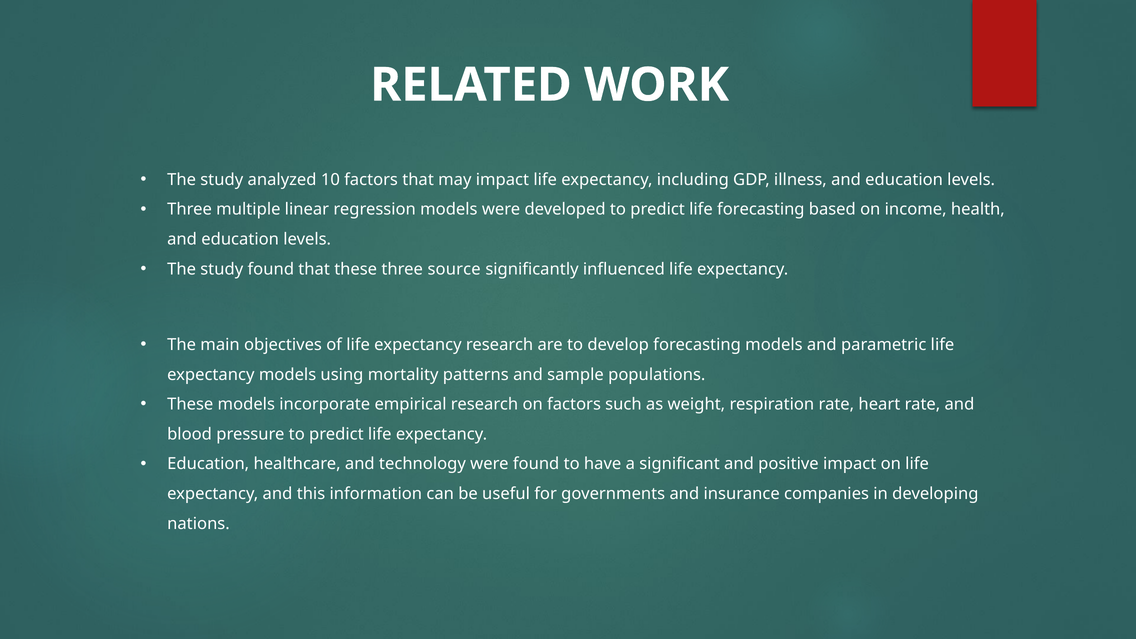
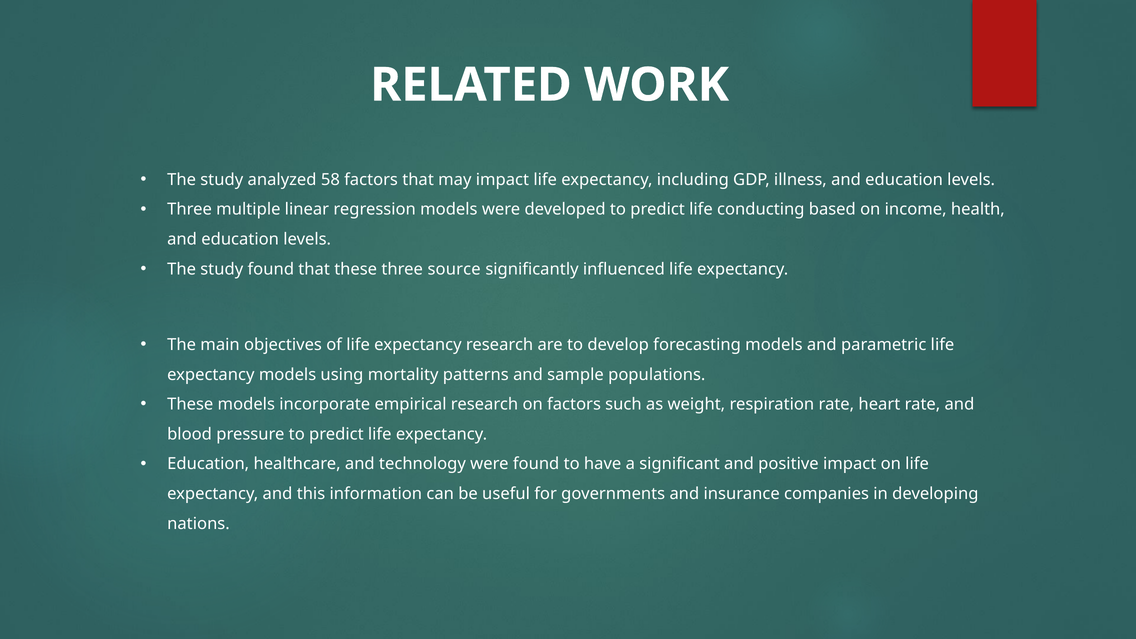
10: 10 -> 58 (330, 180)
life forecasting: forecasting -> conducting (761, 209)
